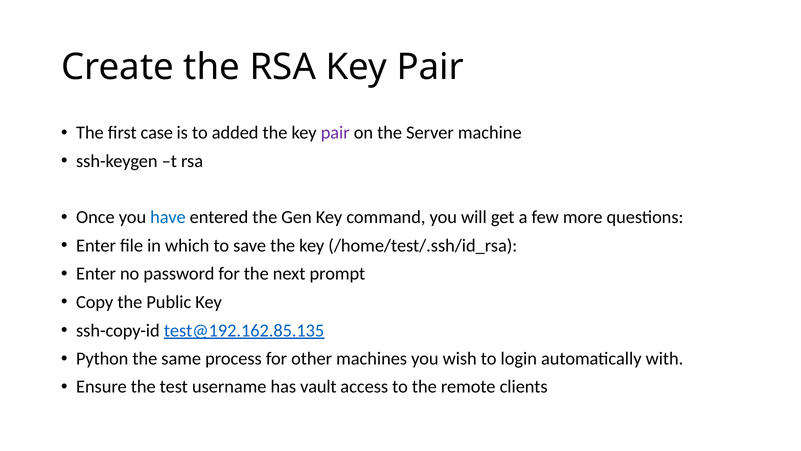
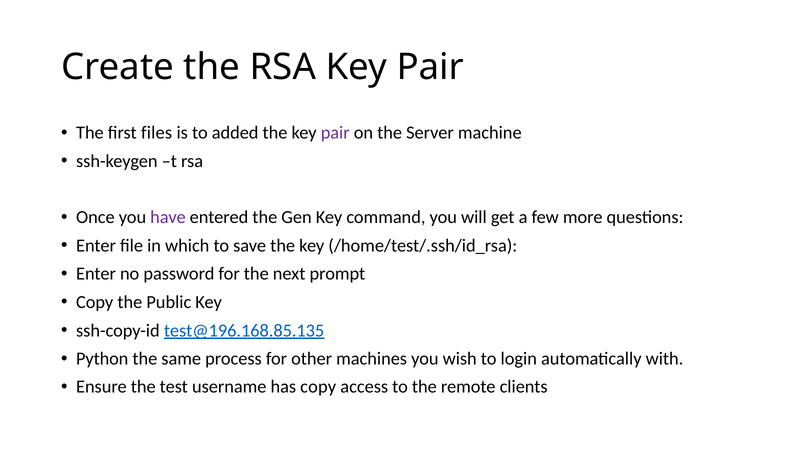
case: case -> files (157, 133)
have colour: blue -> purple (168, 217)
test@192.162.85.135: test@192.162.85.135 -> test@196.168.85.135 (244, 330)
has vault: vault -> copy (318, 387)
